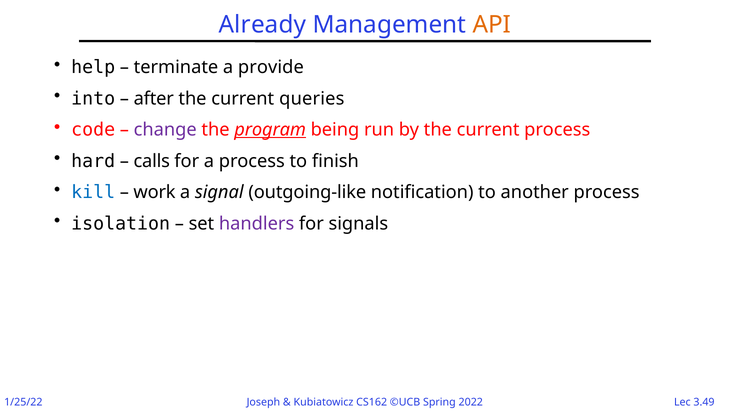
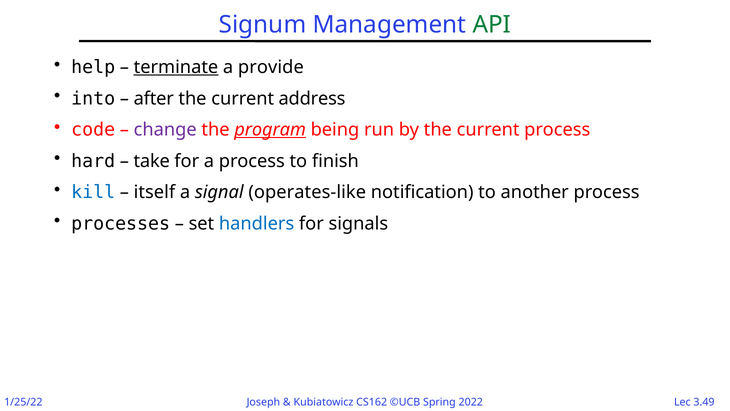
Already: Already -> Signum (263, 25)
API colour: orange -> green (492, 25)
terminate underline: none -> present (176, 67)
queries: queries -> address (312, 98)
calls: calls -> take (152, 161)
work: work -> itself (154, 192)
outgoing-like: outgoing-like -> operates-like (307, 192)
isolation: isolation -> processes (121, 223)
handlers colour: purple -> blue (257, 223)
